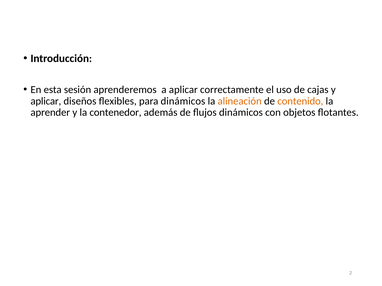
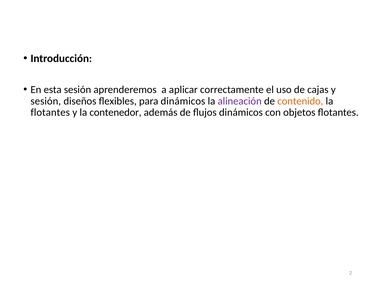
aplicar: aplicar -> sesión (46, 101)
alineación colour: orange -> purple (240, 101)
aprender: aprender -> flotantes (50, 113)
